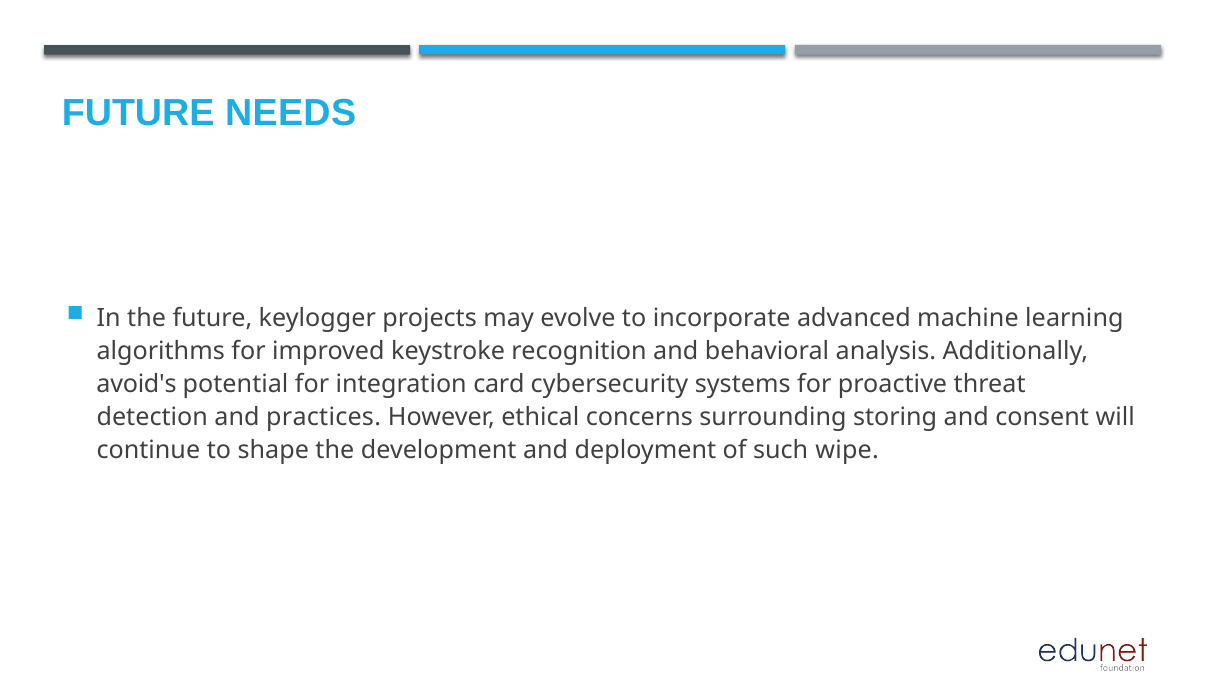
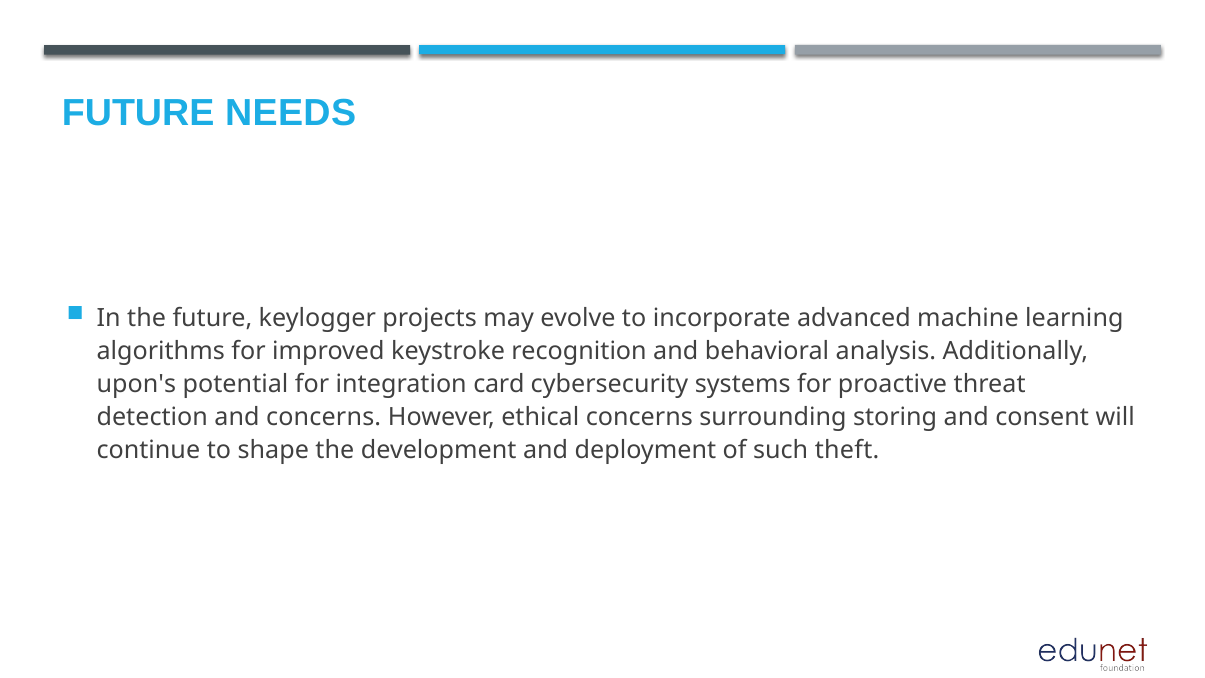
avoid's: avoid's -> upon's (136, 384)
and practices: practices -> concerns (324, 417)
wipe: wipe -> theft (847, 450)
